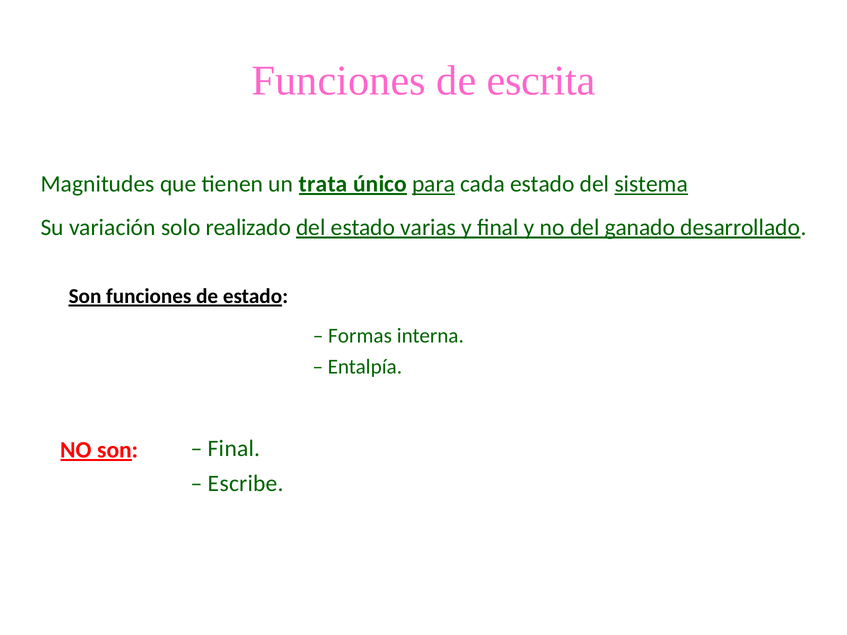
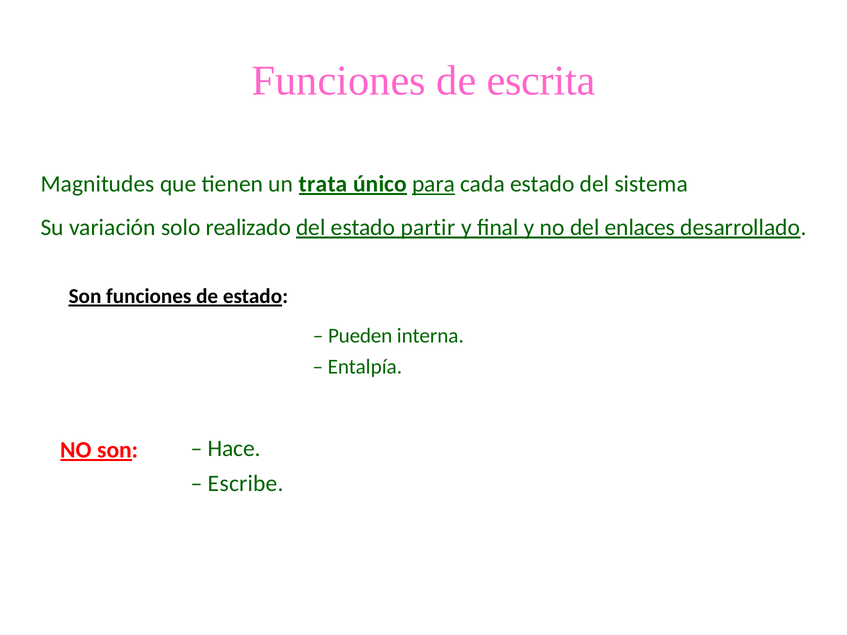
sistema underline: present -> none (651, 184)
varias: varias -> partir (428, 227)
ganado: ganado -> enlaces (640, 227)
Formas: Formas -> Pueden (360, 336)
Final: Final -> Hace (234, 449)
